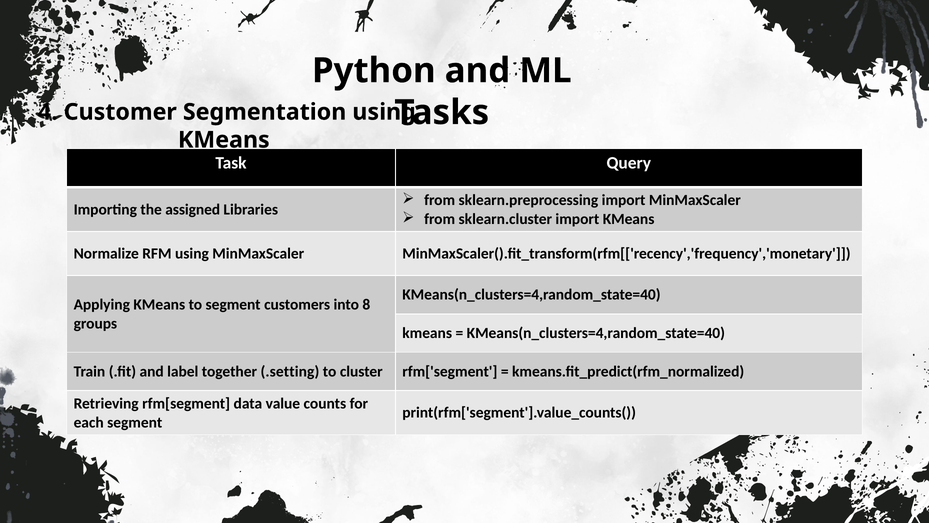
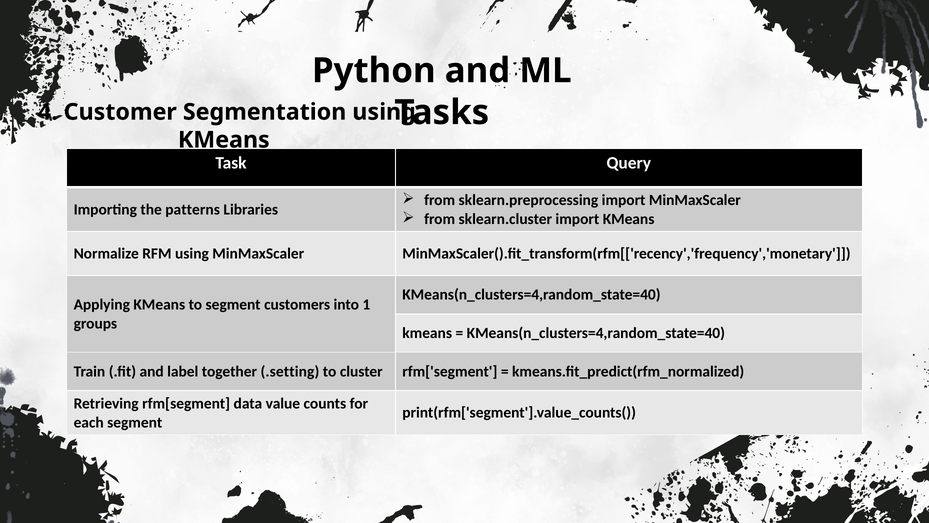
assigned: assigned -> patterns (193, 209)
8: 8 -> 1 (366, 304)
